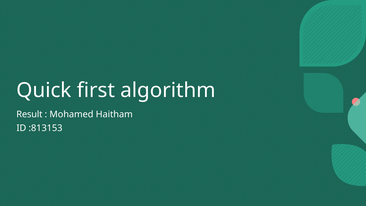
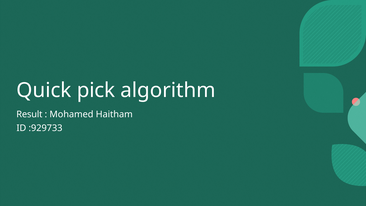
first: first -> pick (96, 90)
:813153: :813153 -> :929733 (46, 128)
